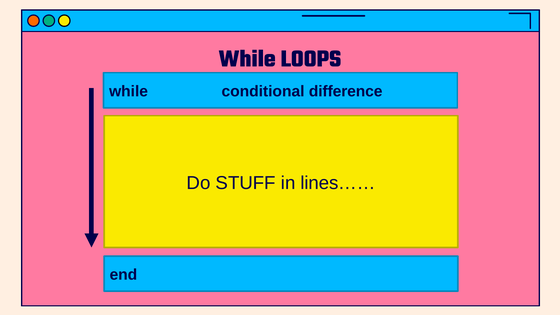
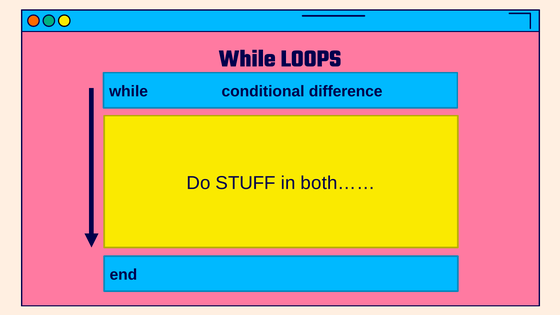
lines……: lines…… -> both…… (338, 183)
